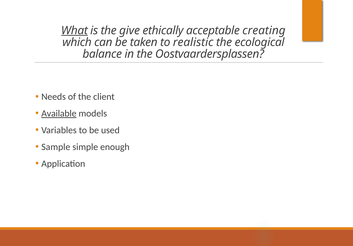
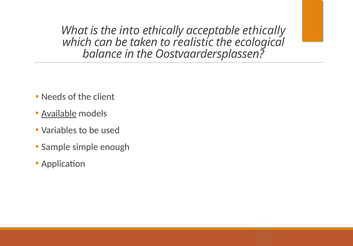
What underline: present -> none (74, 30)
give: give -> into (129, 30)
acceptable creating: creating -> ethically (264, 30)
